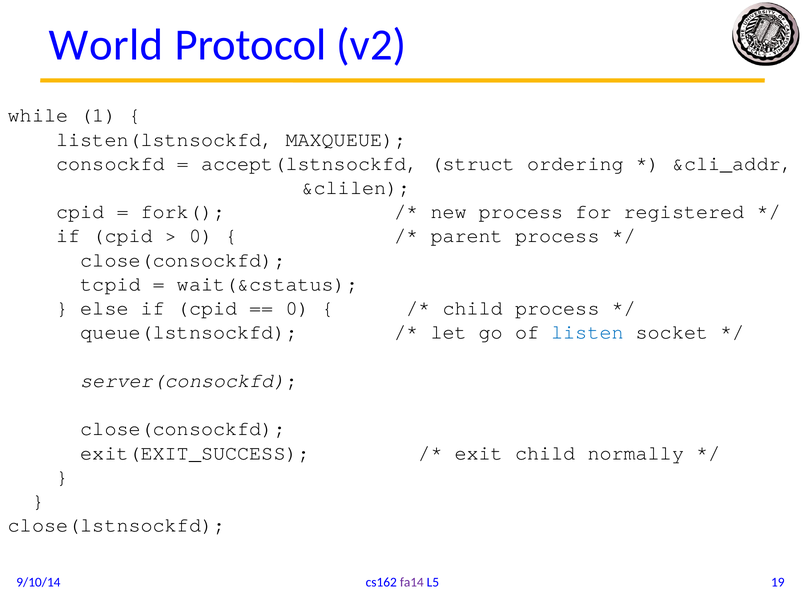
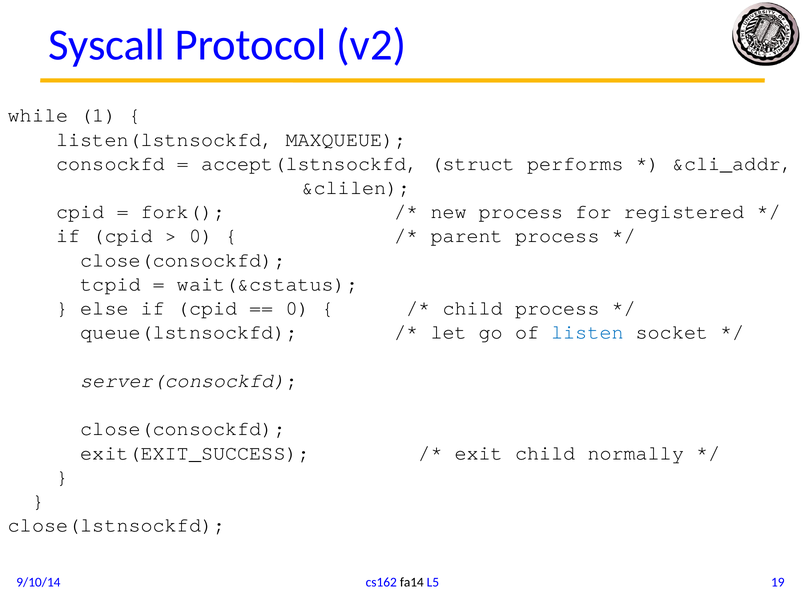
World: World -> Syscall (107, 45)
ordering: ordering -> performs (575, 164)
fa14 colour: purple -> black (412, 583)
